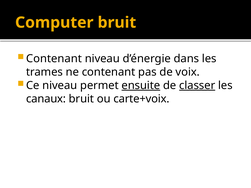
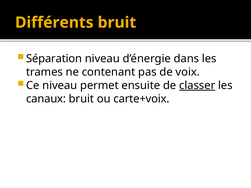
Computer: Computer -> Différents (54, 23)
Contenant: Contenant -> Séparation (54, 59)
ensuite underline: present -> none (141, 85)
